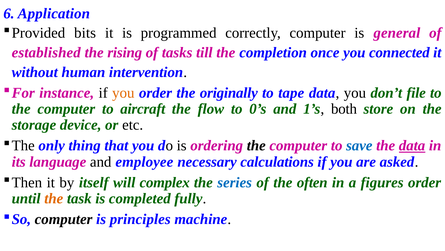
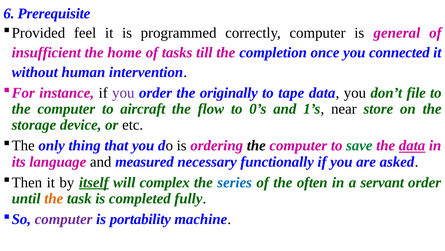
Application: Application -> Prerequisite (54, 13)
bits: bits -> feel (85, 33)
established: established -> insufficient (46, 53)
rising: rising -> home (125, 53)
you colour: orange -> purple (123, 93)
both: both -> near (344, 109)
save colour: blue -> green (359, 145)
employee: employee -> measured (144, 161)
calculations: calculations -> functionally (277, 161)
itself underline: none -> present (94, 182)
figures: figures -> servant (382, 182)
computer colour: black -> purple (64, 219)
principles: principles -> portability (140, 219)
